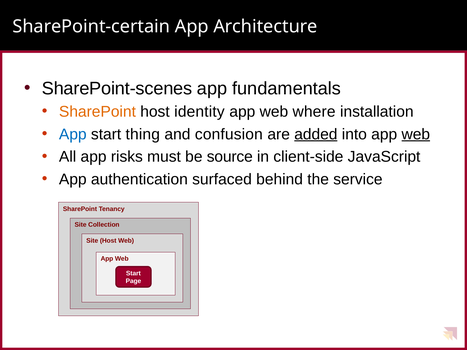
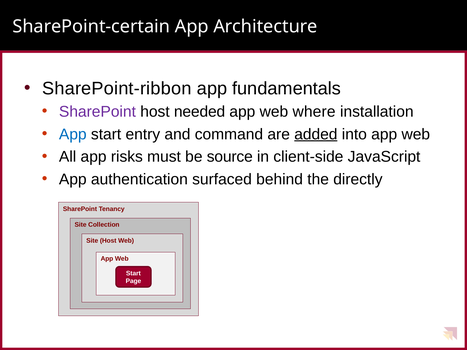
SharePoint-scenes: SharePoint-scenes -> SharePoint-ribbon (117, 88)
SharePoint colour: orange -> purple (97, 112)
identity: identity -> needed (200, 112)
thing: thing -> entry (143, 134)
confusion: confusion -> command (229, 134)
web underline: present -> none (416, 134)
service: service -> directly (358, 180)
